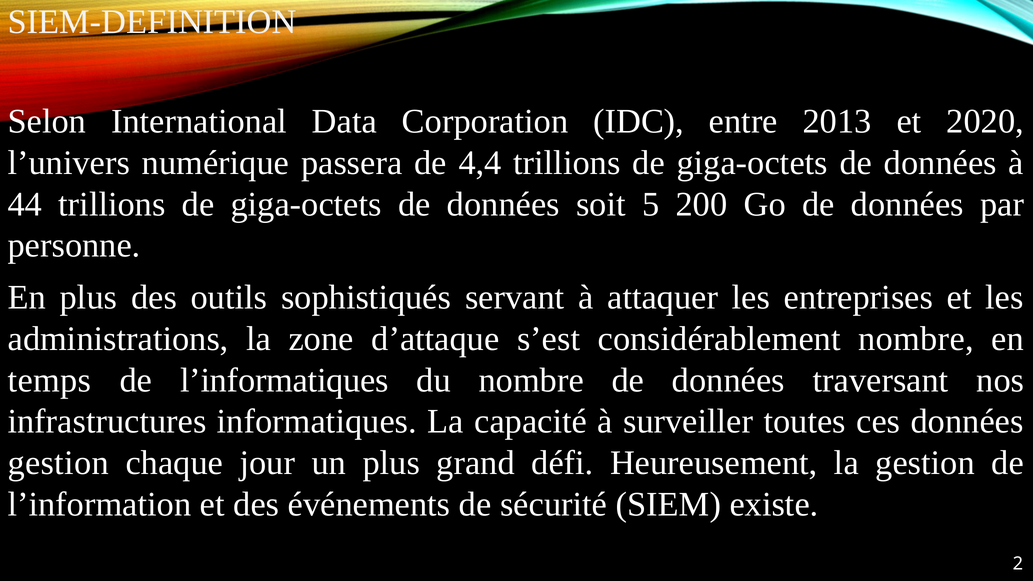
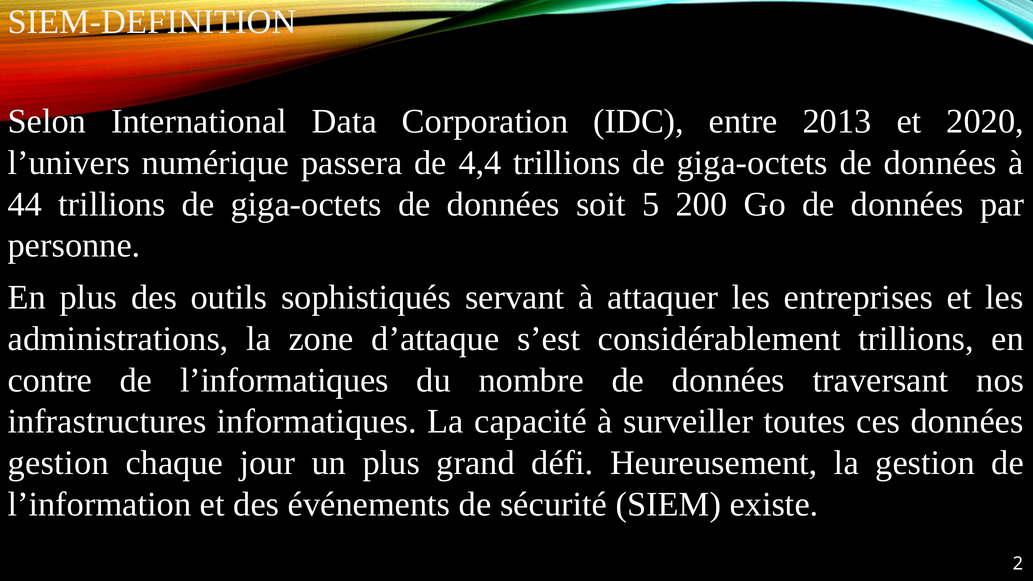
considérablement nombre: nombre -> trillions (916, 339)
temps: temps -> contre (50, 380)
